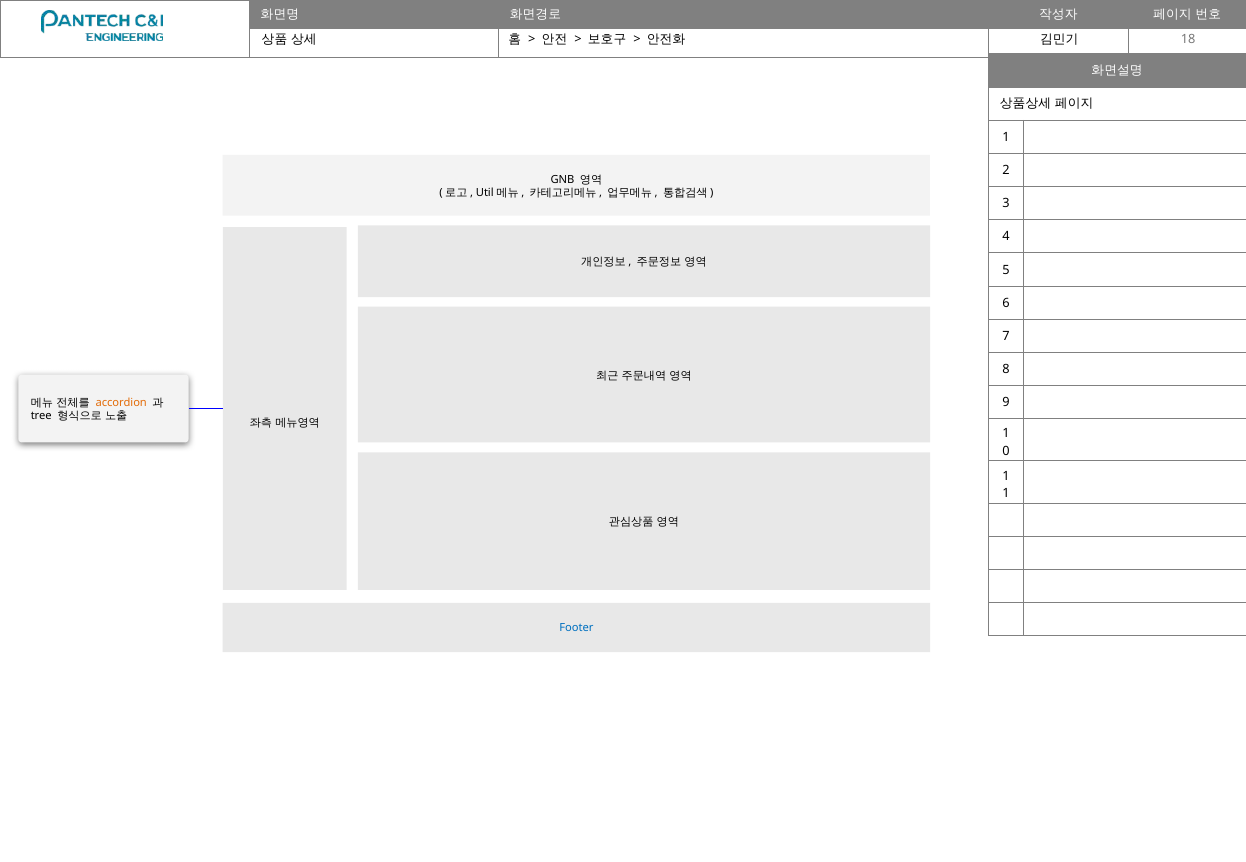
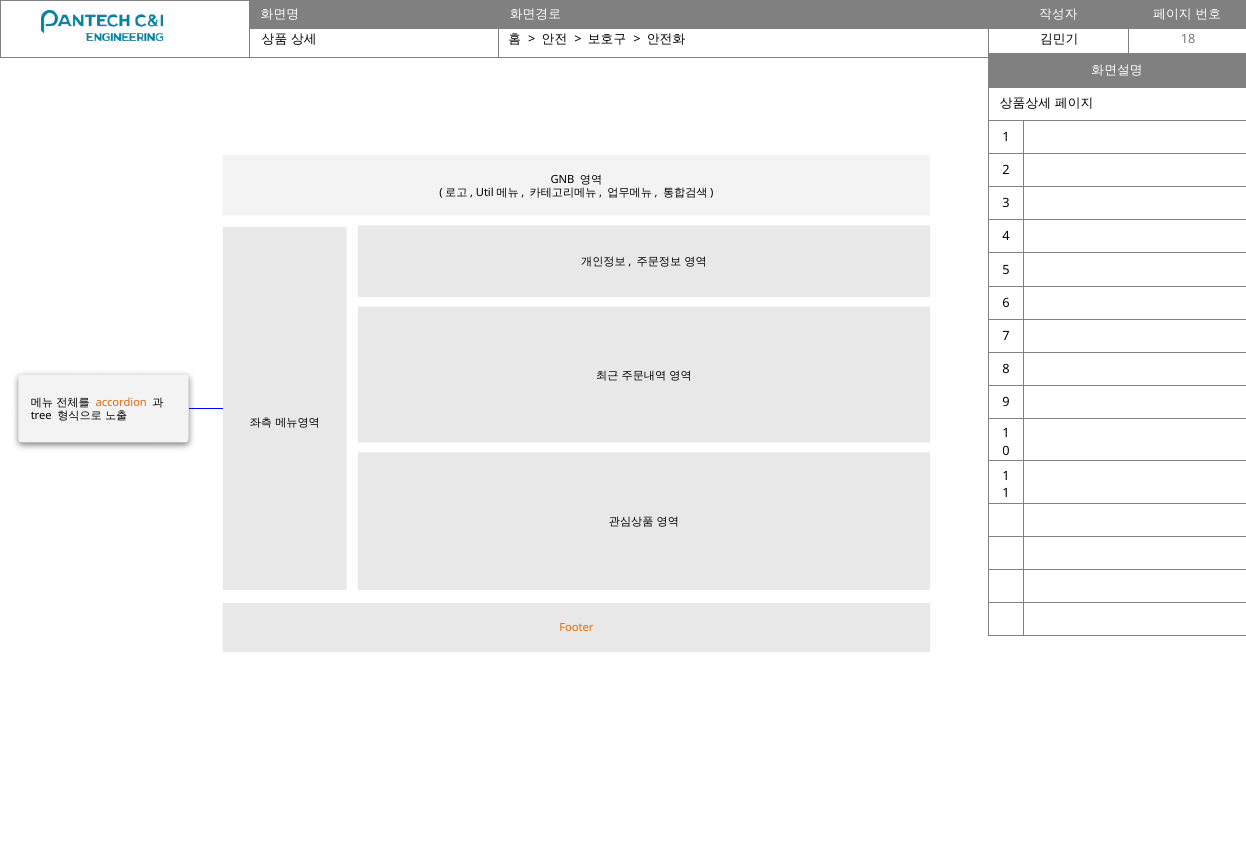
Footer colour: blue -> orange (576, 629)
